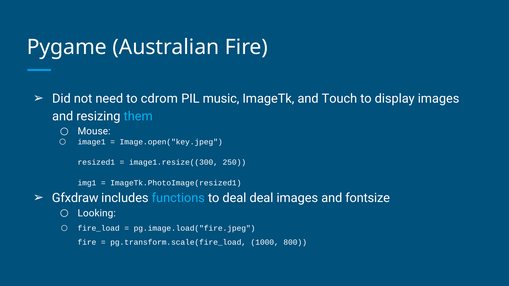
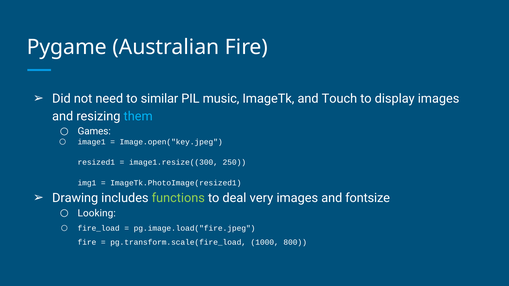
cdrom: cdrom -> similar (159, 99)
Mouse: Mouse -> Games (94, 132)
Gfxdraw: Gfxdraw -> Drawing (75, 198)
functions colour: light blue -> light green (178, 198)
deal deal: deal -> very (261, 198)
